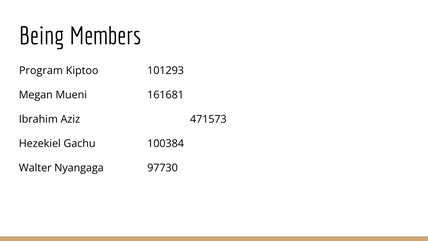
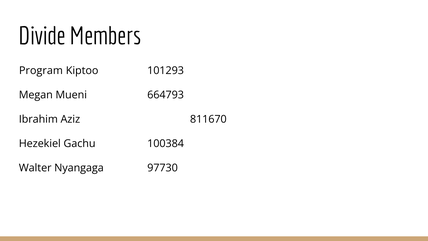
Being: Being -> Divide (42, 36)
161681: 161681 -> 664793 (166, 95)
471573: 471573 -> 811670 (208, 119)
